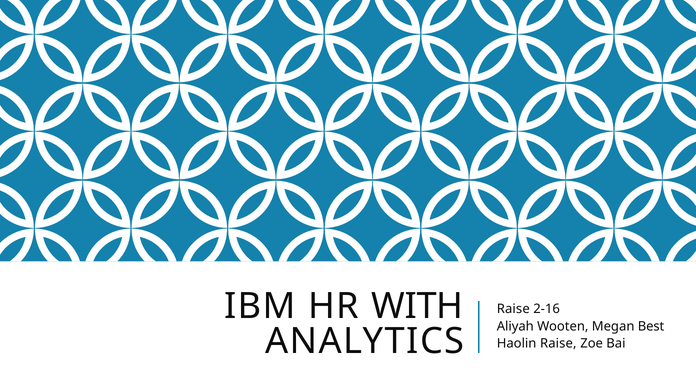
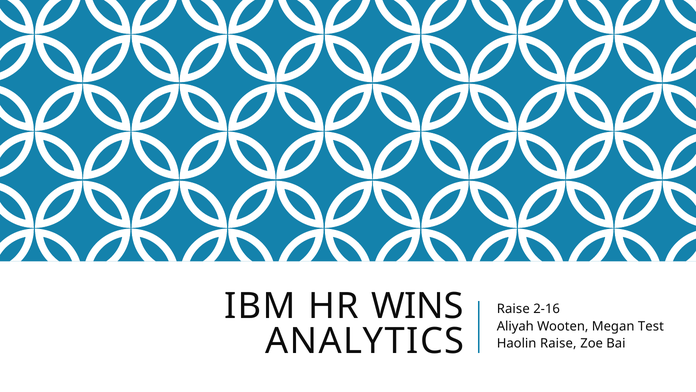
WITH: WITH -> WINS (417, 306)
Best: Best -> Test (651, 326)
